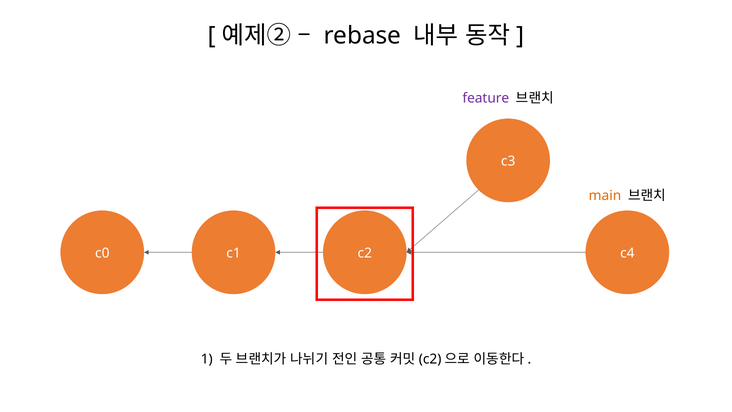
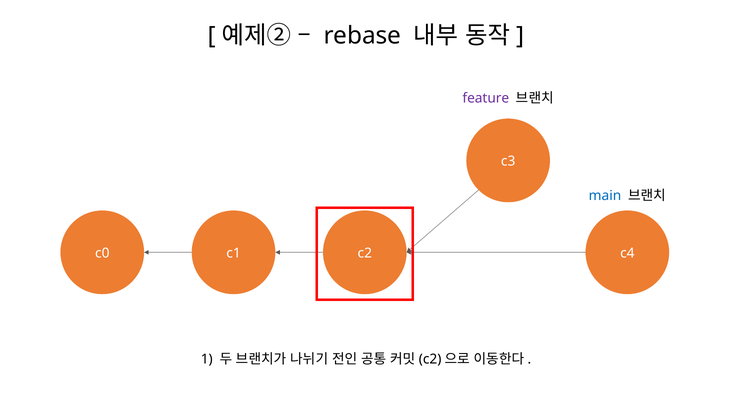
main colour: orange -> blue (605, 196)
